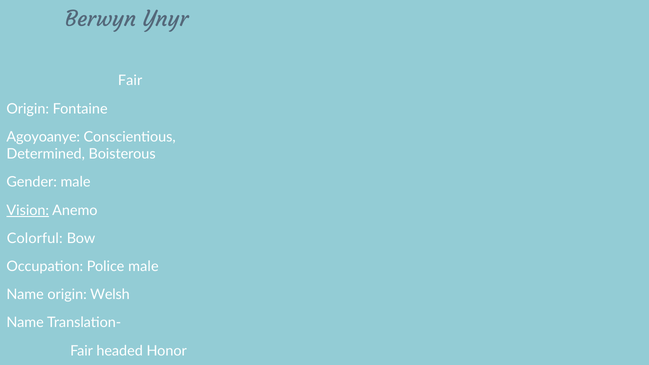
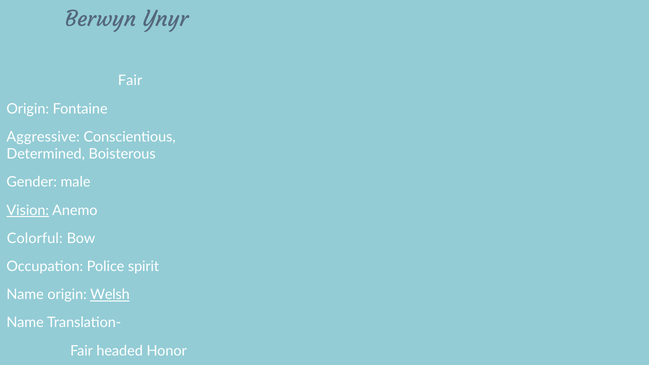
Agoyoanye: Agoyoanye -> Aggressive (43, 137)
Police male: male -> spirit (144, 267)
Welsh underline: none -> present (110, 295)
